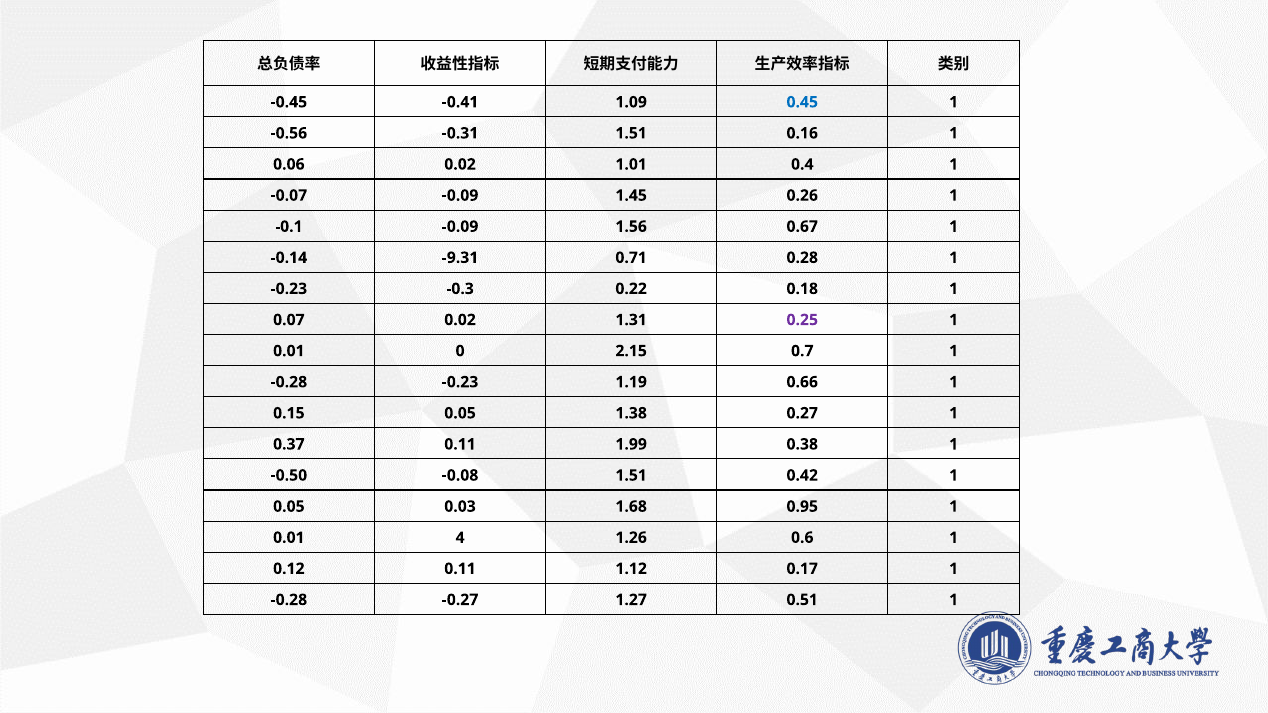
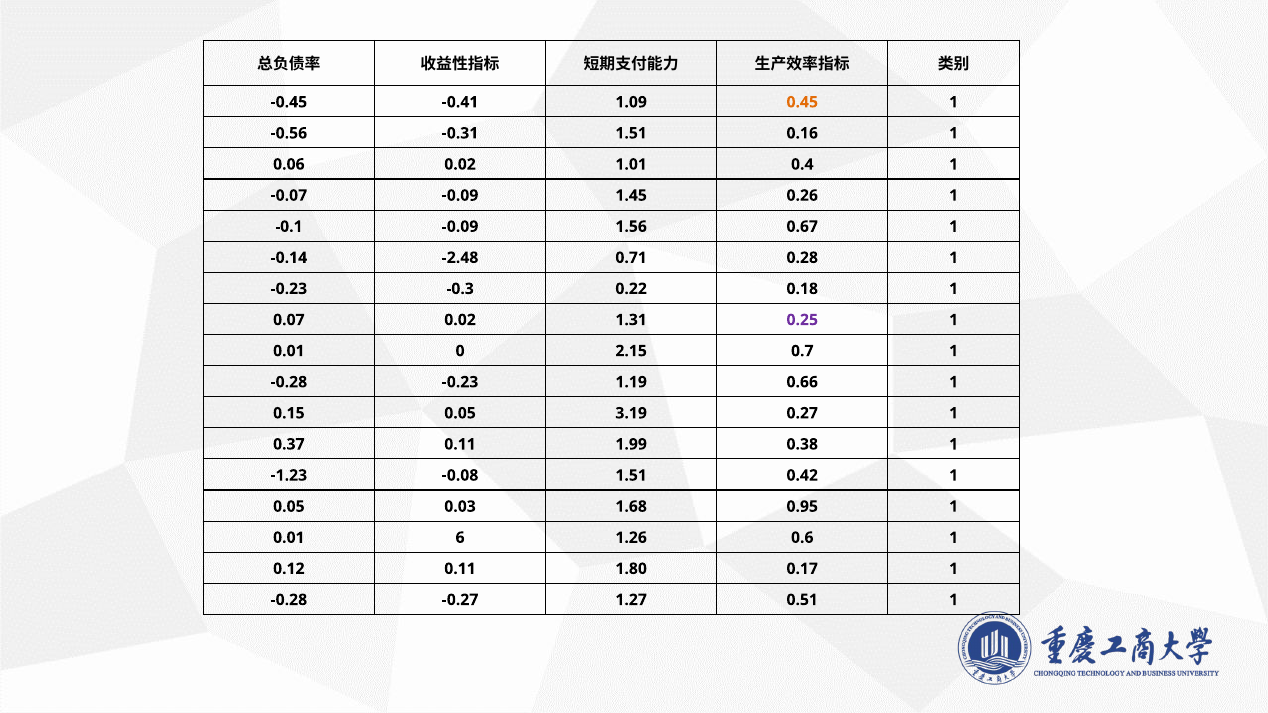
0.45 colour: blue -> orange (802, 102)
-9.31: -9.31 -> -2.48 (460, 258)
1.38: 1.38 -> 3.19 (631, 413)
-0.50: -0.50 -> -1.23 (289, 476)
4: 4 -> 6 (460, 538)
1.12: 1.12 -> 1.80 (631, 569)
